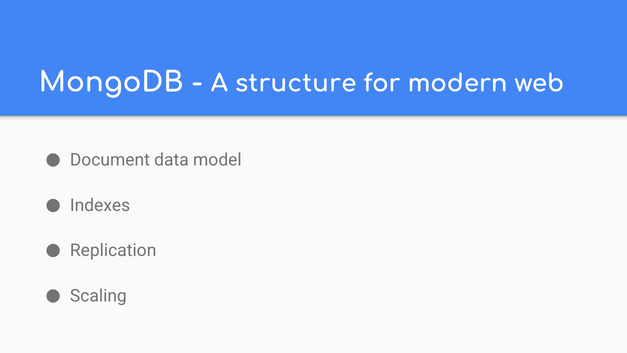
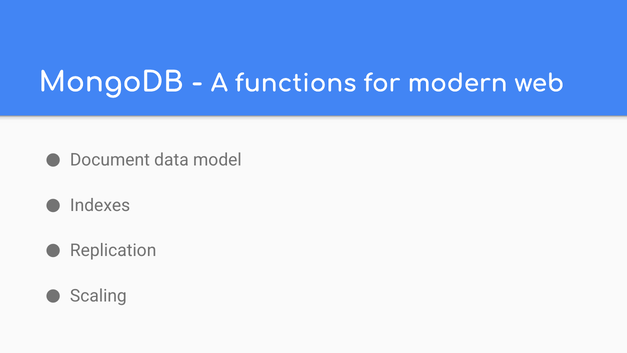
structure: structure -> functions (296, 83)
